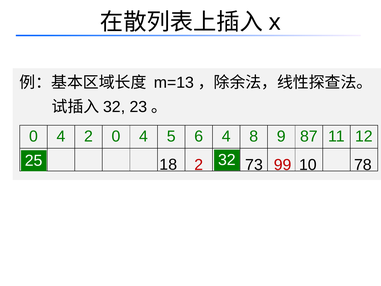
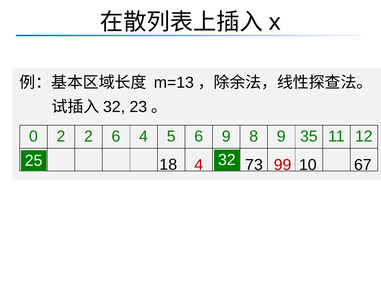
4: 4 -> 2 (61, 136)
2 0: 0 -> 6 (116, 136)
6 4: 4 -> 9 (226, 136)
87: 87 -> 35 (309, 136)
18 2: 2 -> 4 (199, 165)
78: 78 -> 67 (363, 165)
